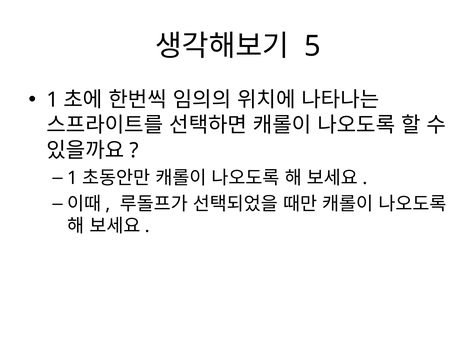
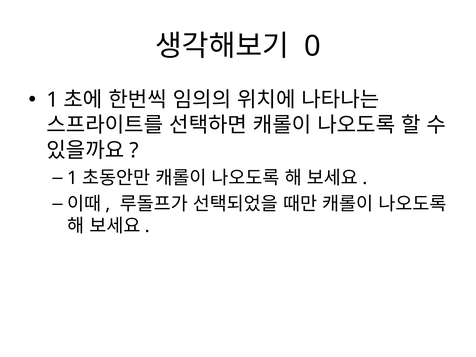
5: 5 -> 0 (313, 46)
